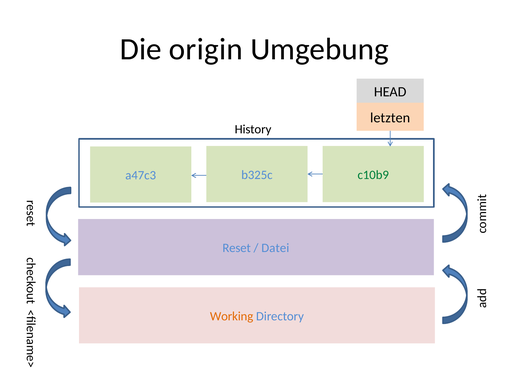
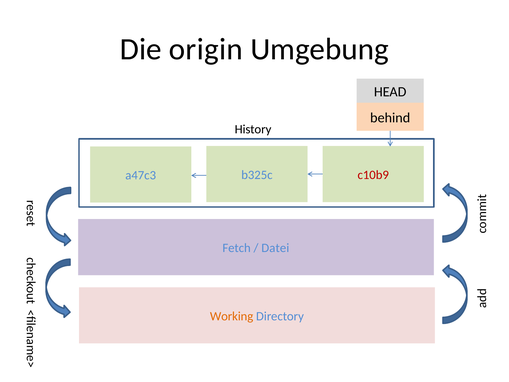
letzten: letzten -> behind (390, 118)
c10b9 colour: green -> red (373, 175)
Reset: Reset -> Fetch (237, 248)
